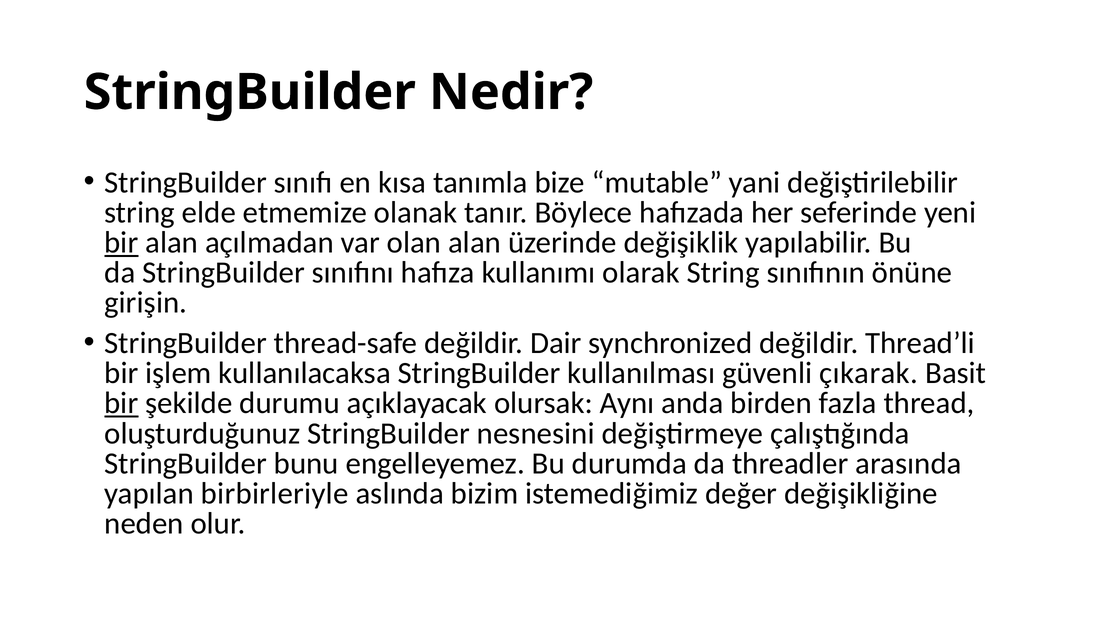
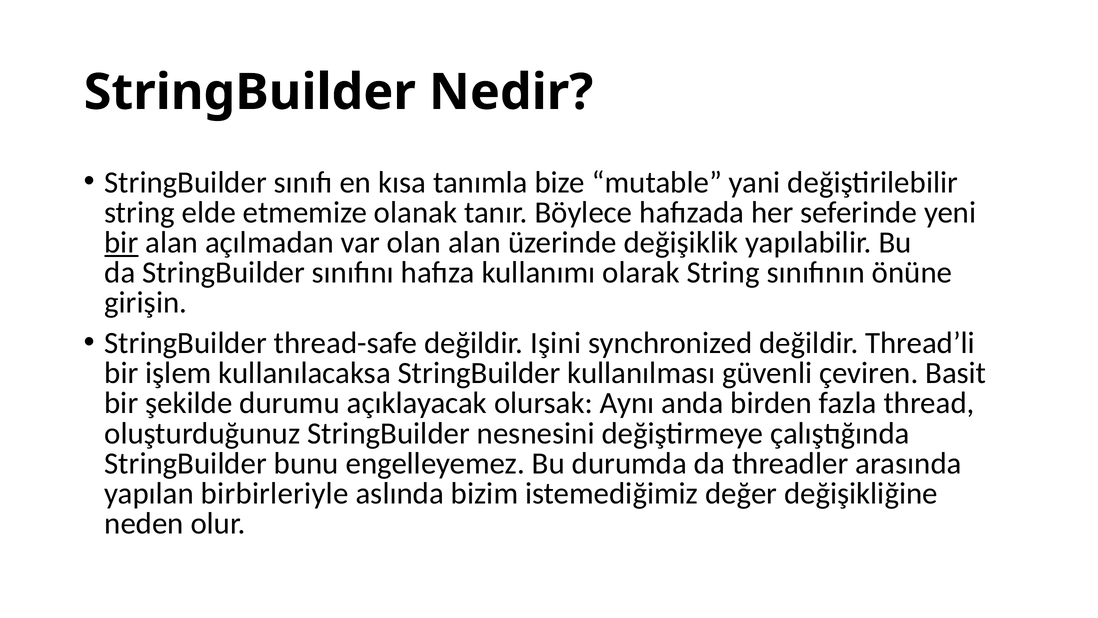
Dair: Dair -> Işini (556, 343)
çıkarak: çıkarak -> çeviren (869, 373)
bir underline: present -> none (121, 403)
